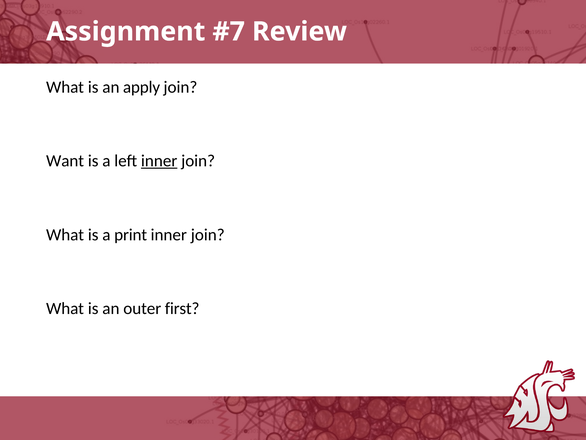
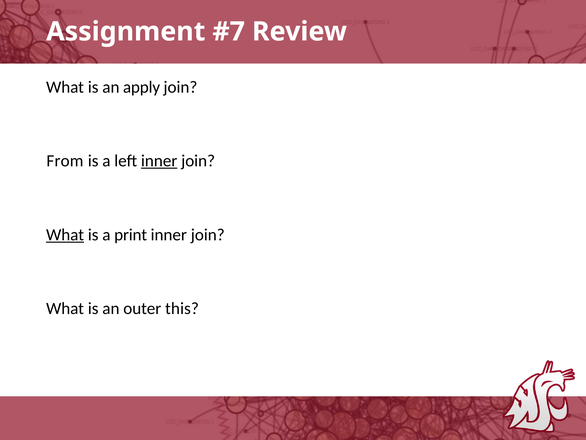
Want: Want -> From (65, 161)
What underline: none -> present (65, 234)
first: first -> this (182, 308)
